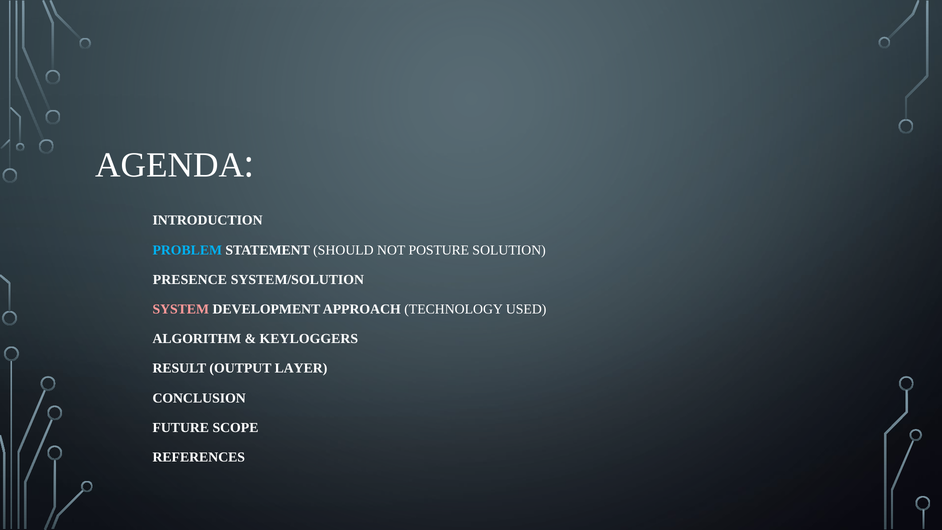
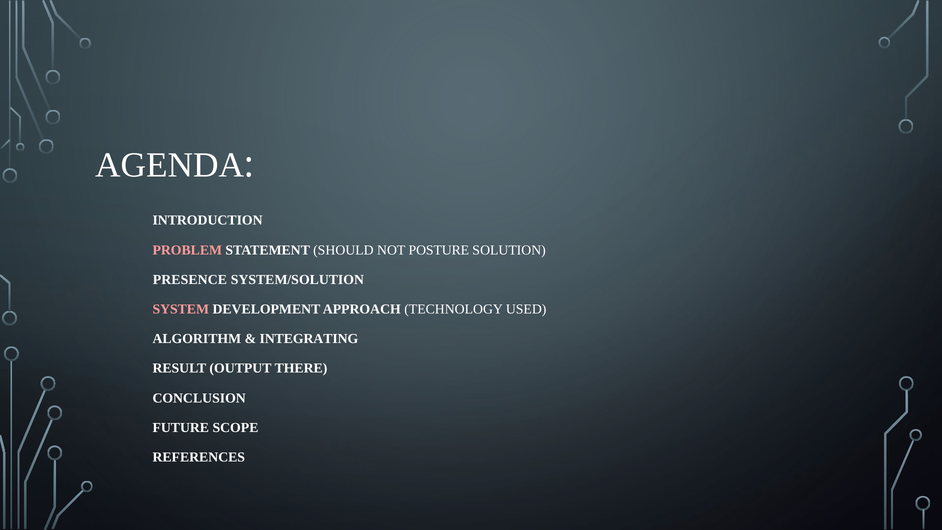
PROBLEM colour: light blue -> pink (187, 250)
KEYLOGGERS: KEYLOGGERS -> INTEGRATING (309, 339)
LAYER: LAYER -> THERE (301, 368)
